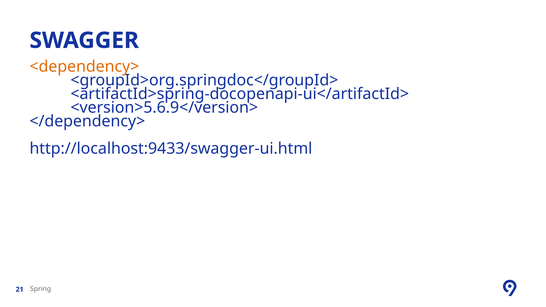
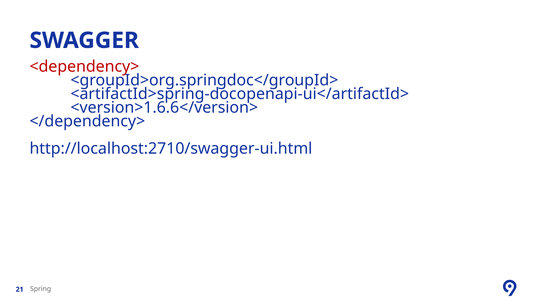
<dependency> colour: orange -> red (84, 67)
<version>5.6.9</version>: <version>5.6.9</version> -> <version>1.6.6</version> (164, 108)
http://localhost:9433/swagger-ui.html: http://localhost:9433/swagger-ui.html -> http://localhost:2710/swagger-ui.html (171, 148)
